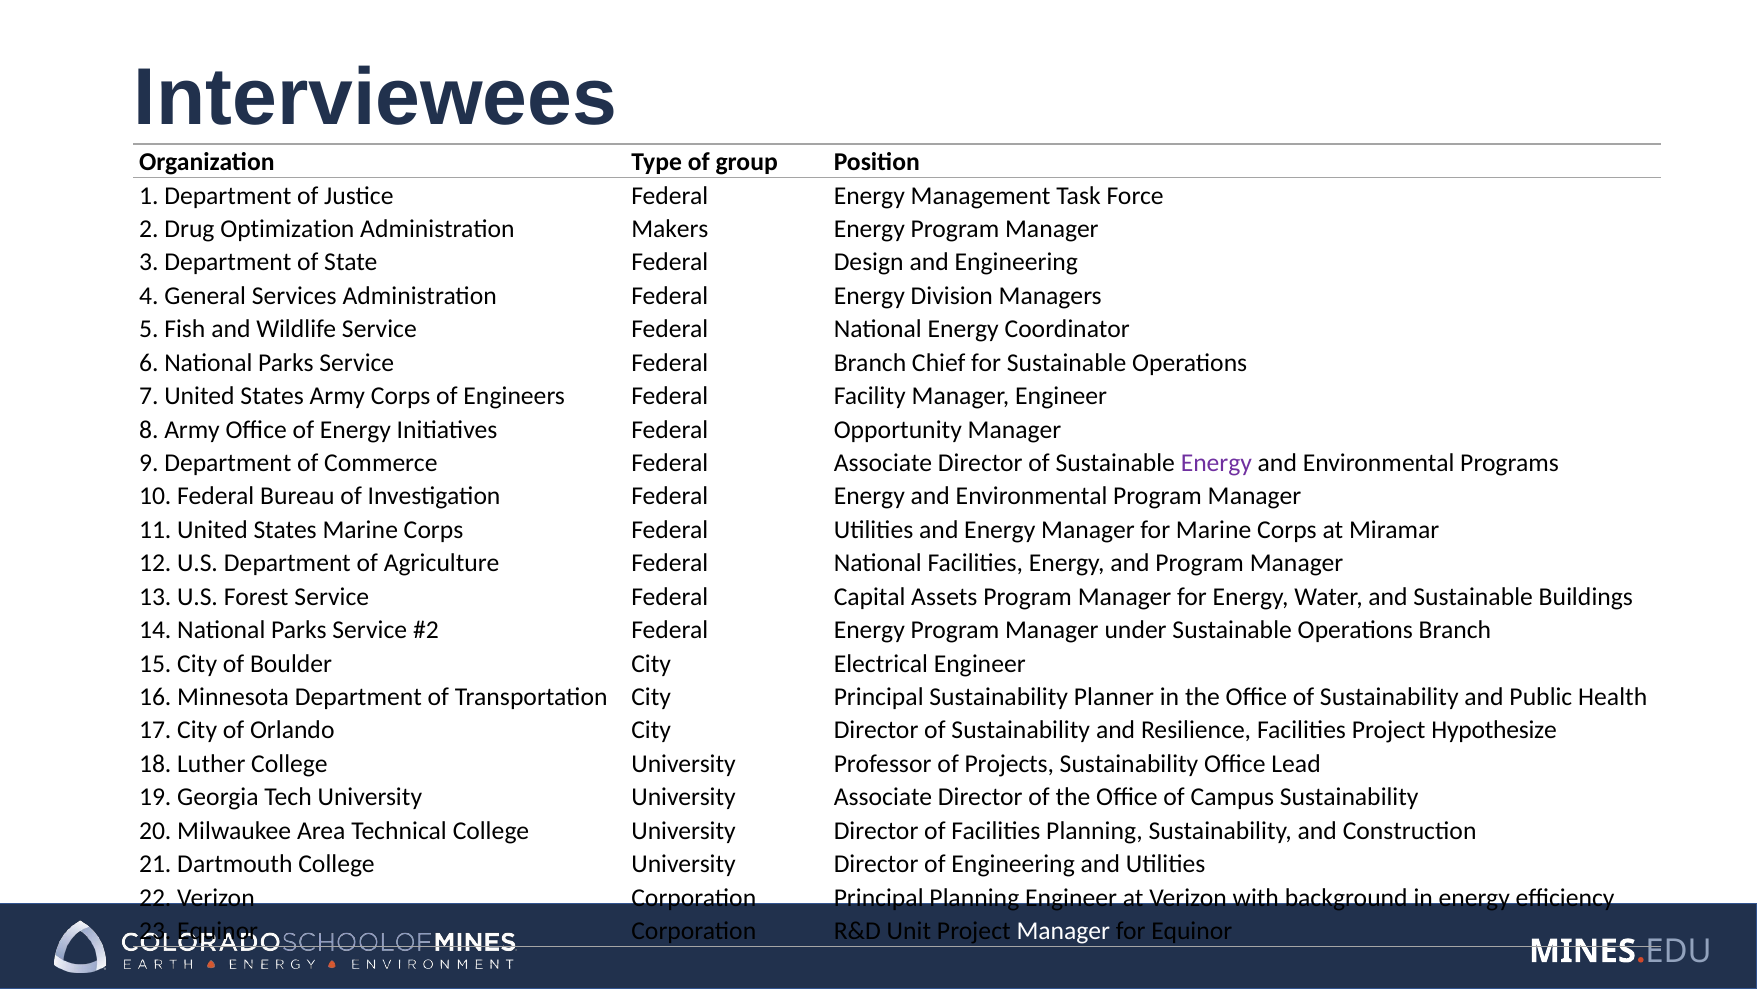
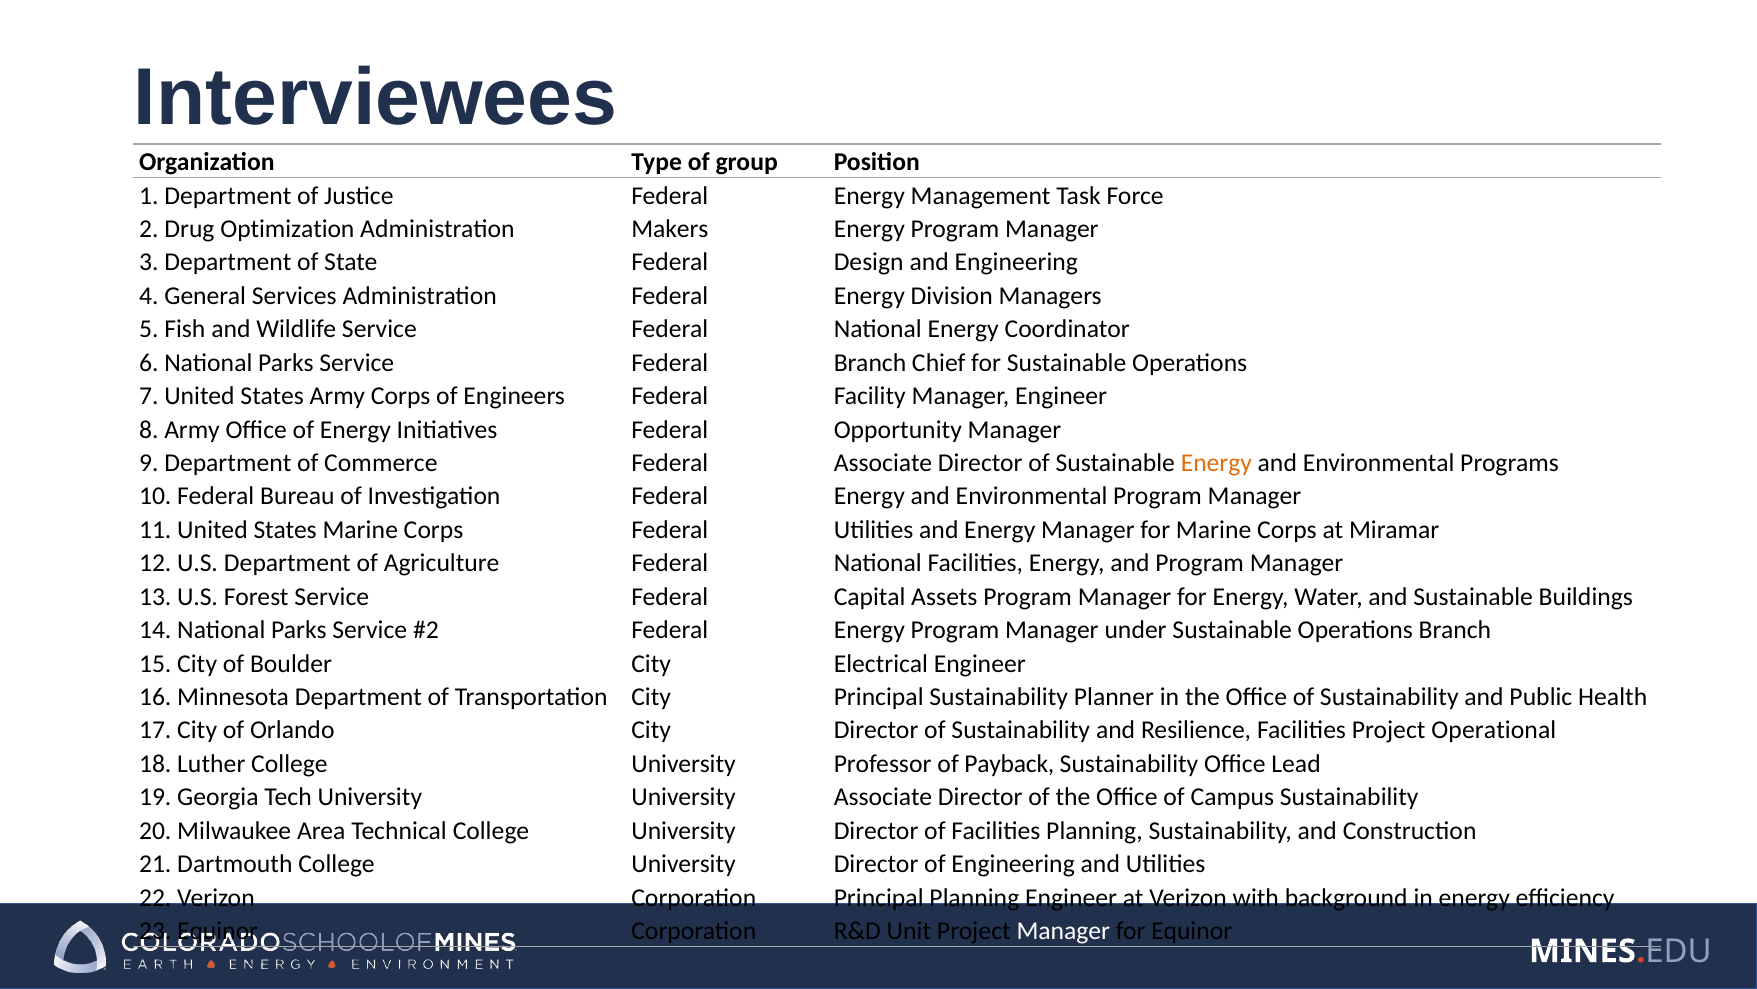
Energy colour: purple -> orange (1216, 463)
Hypothesize: Hypothesize -> Operational (1494, 730)
Projects: Projects -> Payback (1009, 763)
